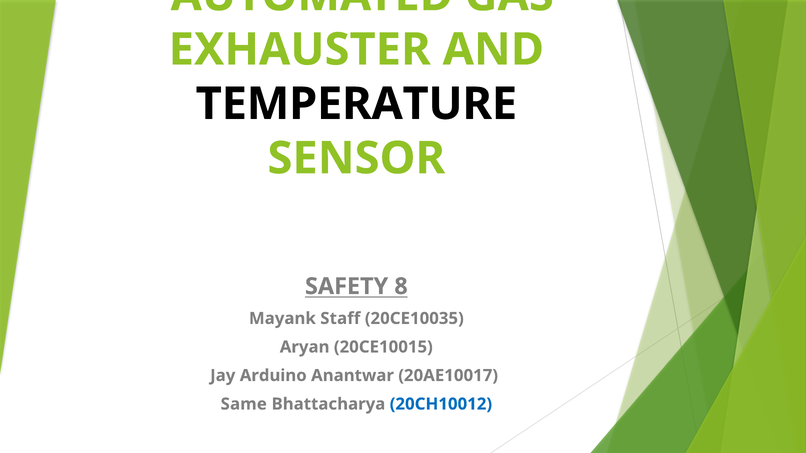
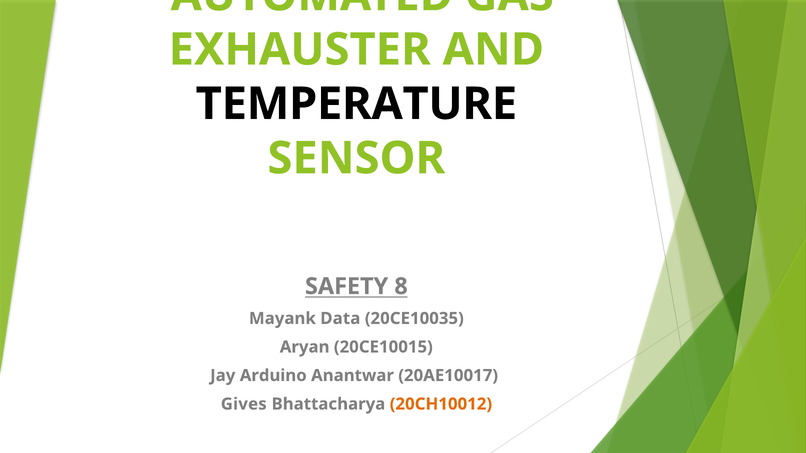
Staff: Staff -> Data (340, 319)
Same: Same -> Gives (244, 404)
20CH10012 colour: blue -> orange (441, 404)
